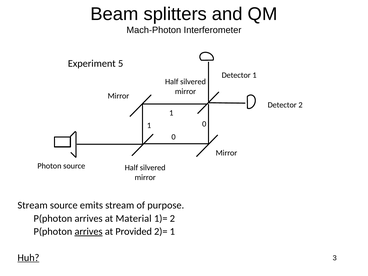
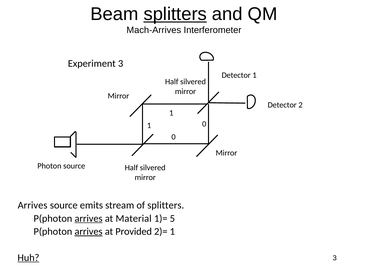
splitters underline: none -> present (175, 14)
Mach-Photon: Mach-Photon -> Mach-Arrives (154, 30)
Experiment 5: 5 -> 3 (121, 64)
Stream: Stream -> Arrives (33, 205)
of purpose: purpose -> splitters (166, 205)
arrives underline: none -> present (89, 218)
1)= 2: 2 -> 5 (172, 218)
